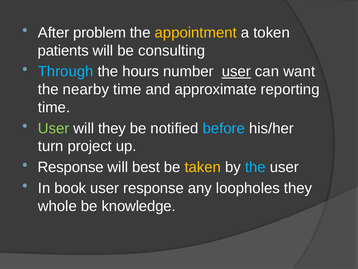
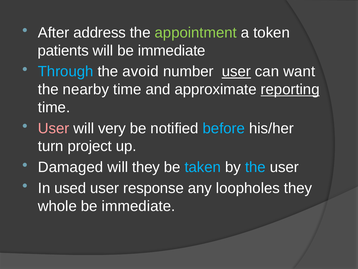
problem: problem -> address (100, 33)
appointment colour: yellow -> light green (196, 33)
will be consulting: consulting -> immediate (172, 51)
hours: hours -> avoid (141, 71)
reporting underline: none -> present (290, 89)
User colour: light green -> pink (54, 128)
will they: they -> very (112, 128)
Response: Response -> Damaged (71, 167)
will best: best -> they (146, 167)
taken colour: yellow -> light blue (203, 167)
book: book -> used (70, 188)
knowledge: knowledge -> immediate (139, 206)
